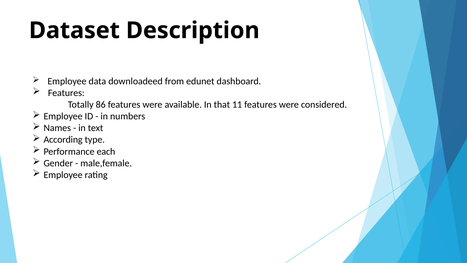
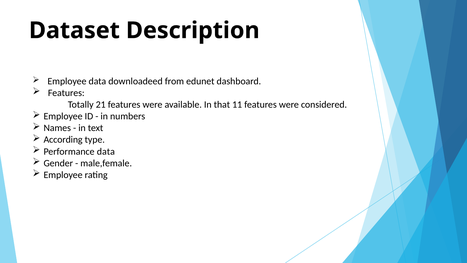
86: 86 -> 21 (101, 105)
Performance each: each -> data (106, 151)
